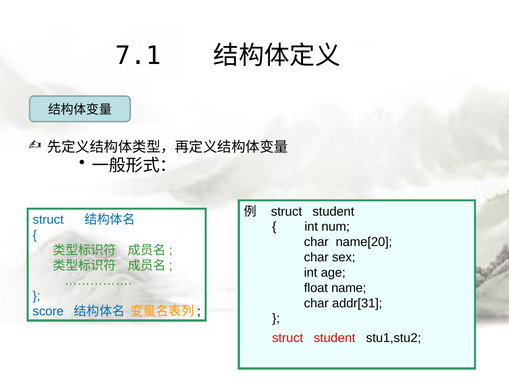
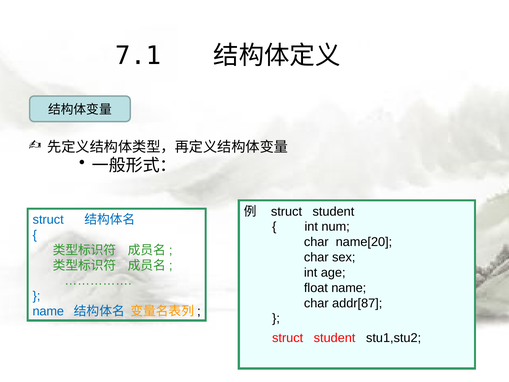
addr[31: addr[31 -> addr[87 (357, 303)
score: score -> name (48, 311)
